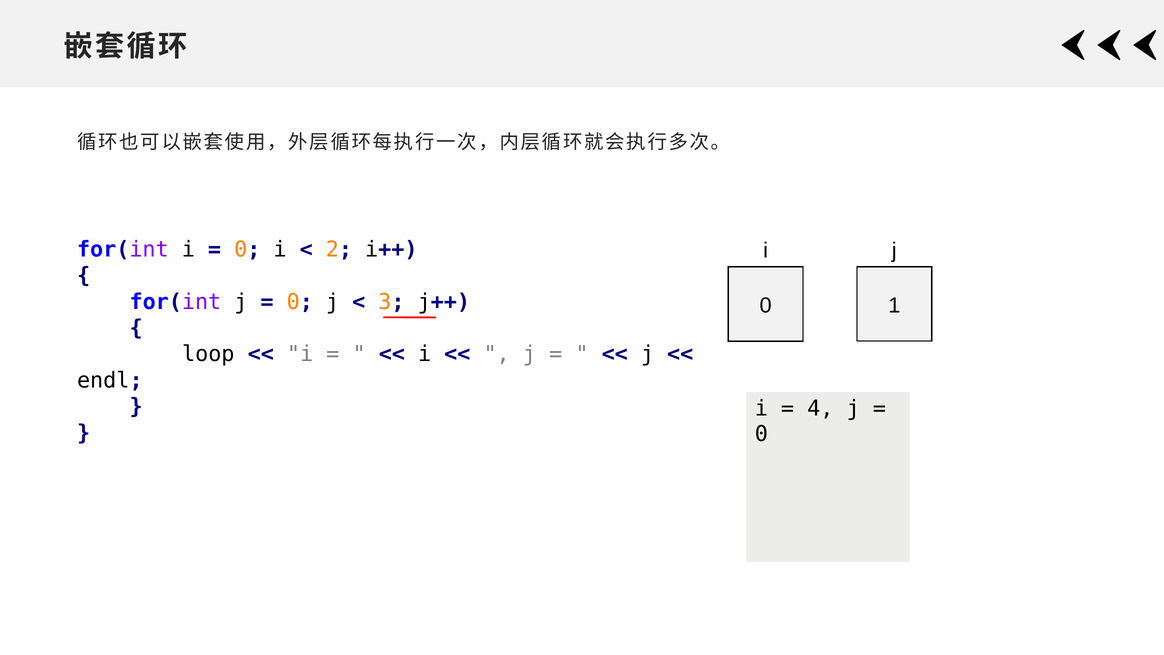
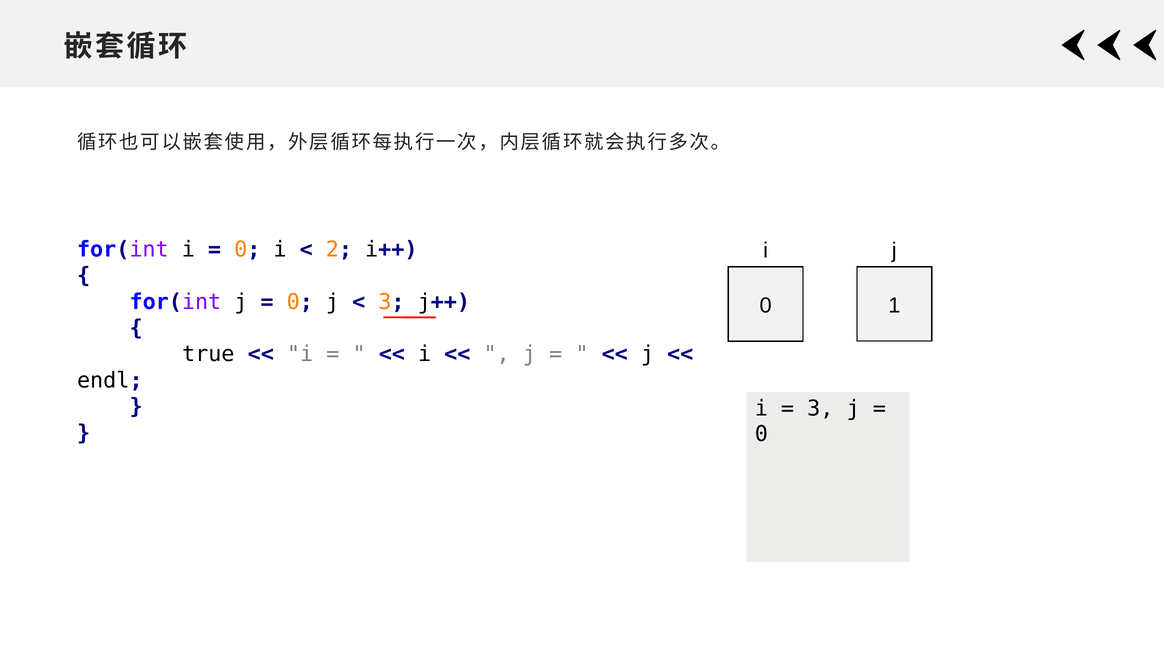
loop: loop -> true (208, 354)
4: 4 -> 3 (820, 408)
